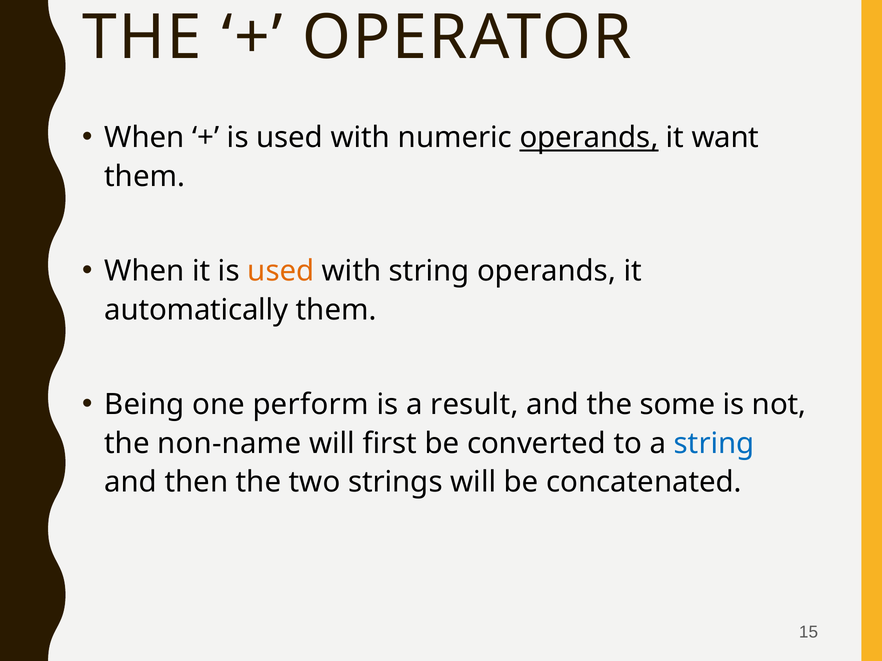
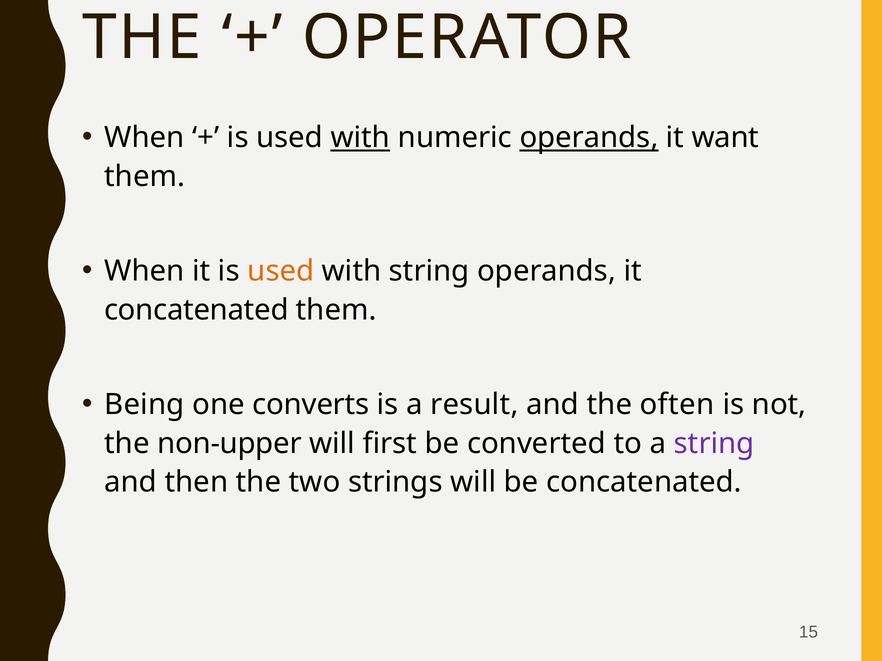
with underline: none -> present (360, 138)
automatically: automatically -> concatenated (196, 310)
perform: perform -> converts (311, 405)
some: some -> often (677, 405)
non-name: non-name -> non-upper (230, 444)
string colour: blue -> purple (714, 444)
